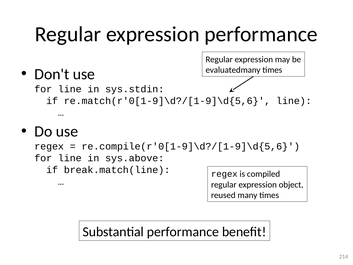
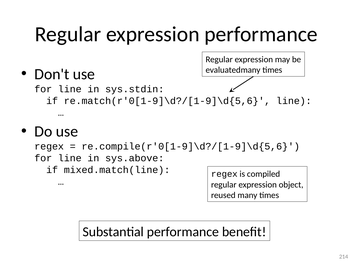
break.match(line: break.match(line -> mixed.match(line (117, 170)
